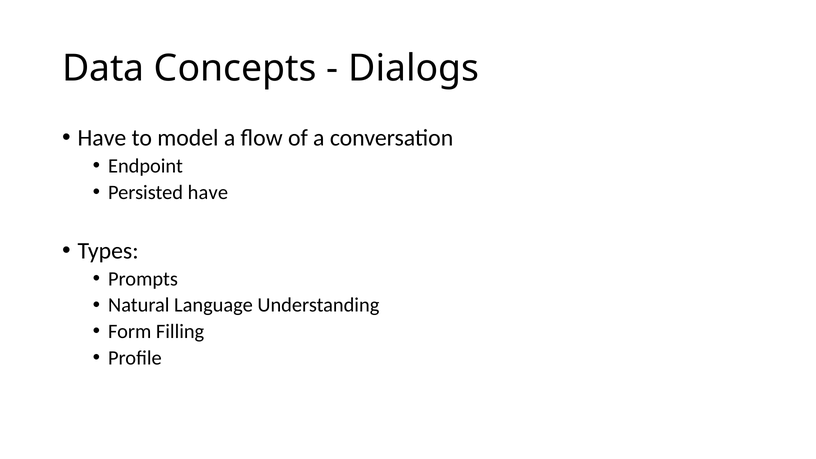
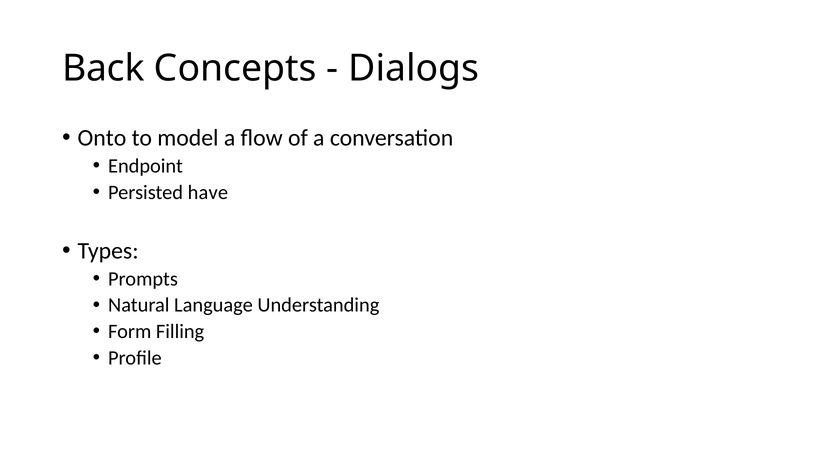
Data: Data -> Back (103, 69)
Have: Have -> Onto (102, 138)
